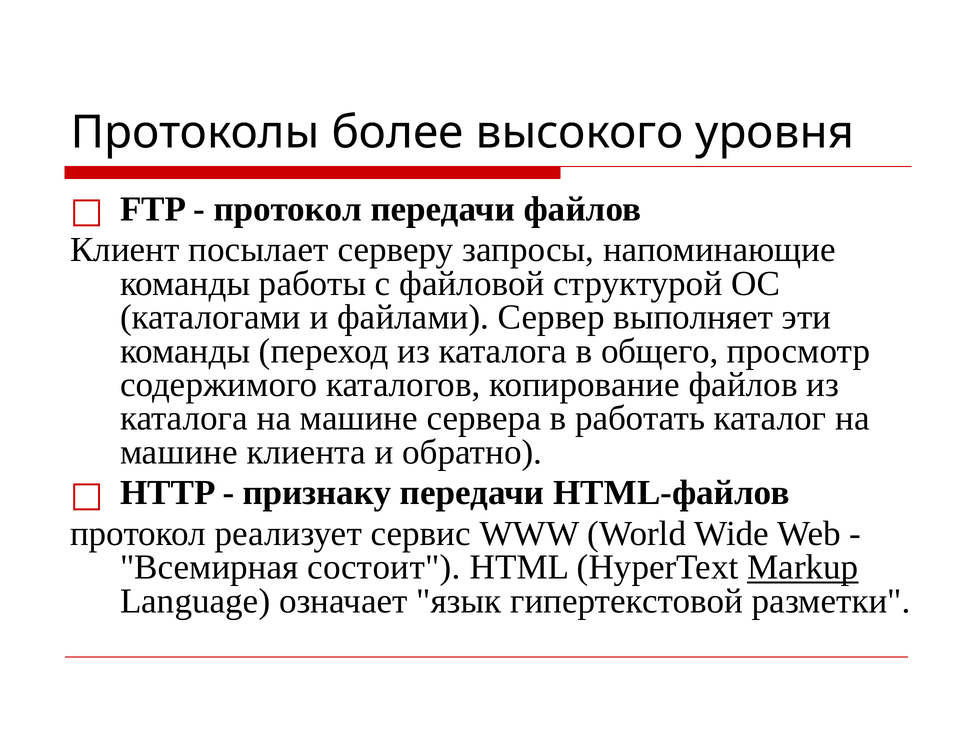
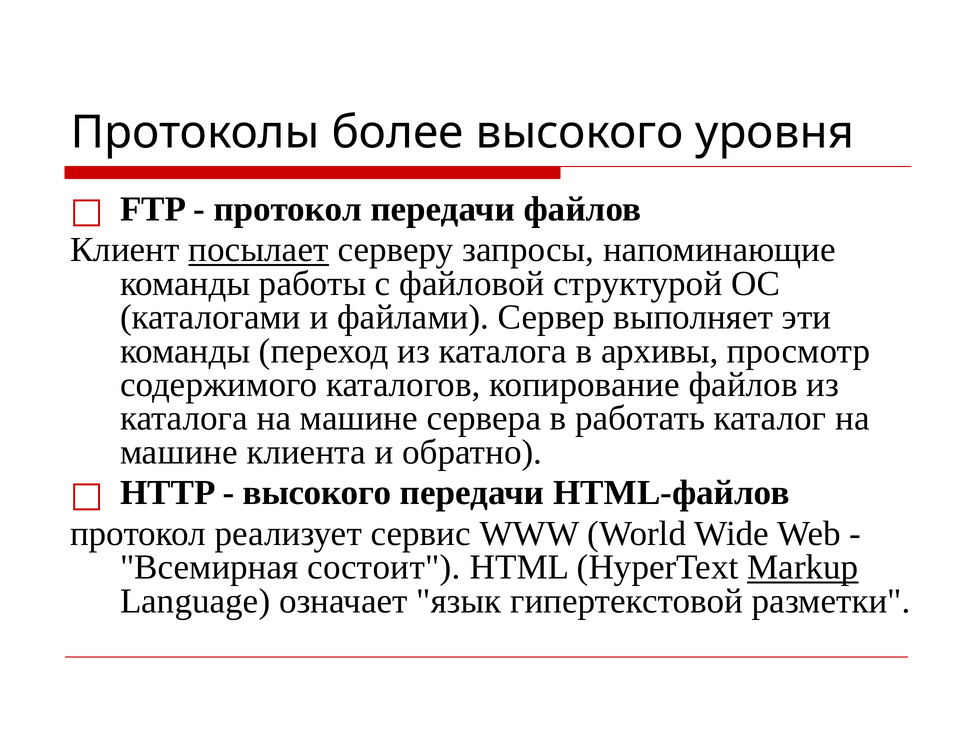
посылает underline: none -> present (258, 250)
общего: общего -> архивы (660, 351)
признаку: признаку -> высокого (317, 493)
